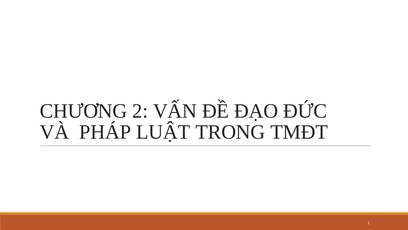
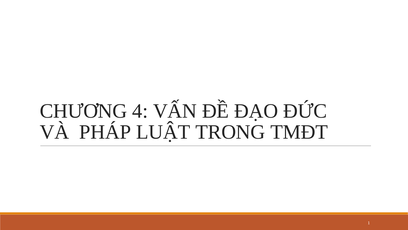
2: 2 -> 4 (140, 111)
